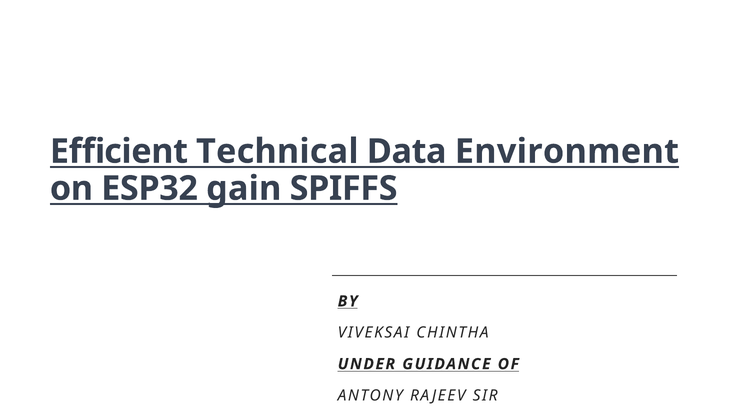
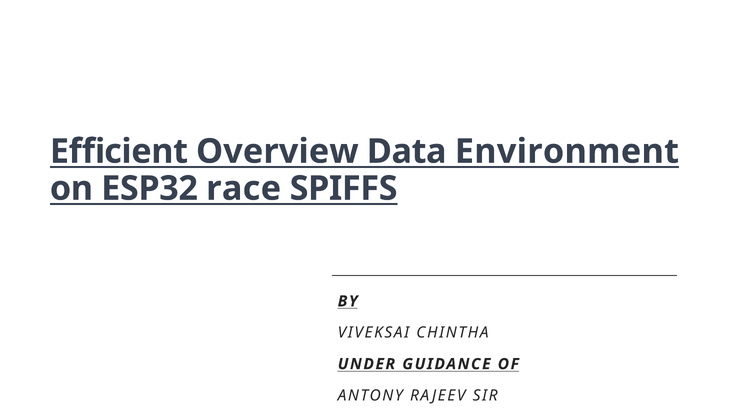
Technical: Technical -> Overview (277, 151)
gain: gain -> race (244, 188)
